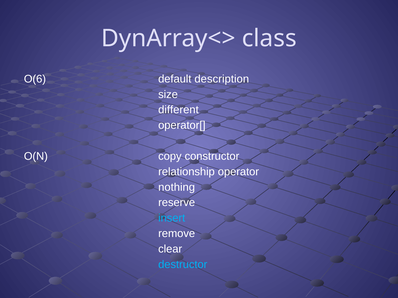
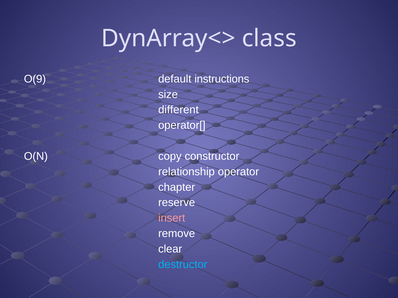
O(6: O(6 -> O(9 (35, 79)
description: description -> instructions (222, 79)
nothing: nothing -> chapter (177, 187)
insert colour: light blue -> pink (172, 218)
